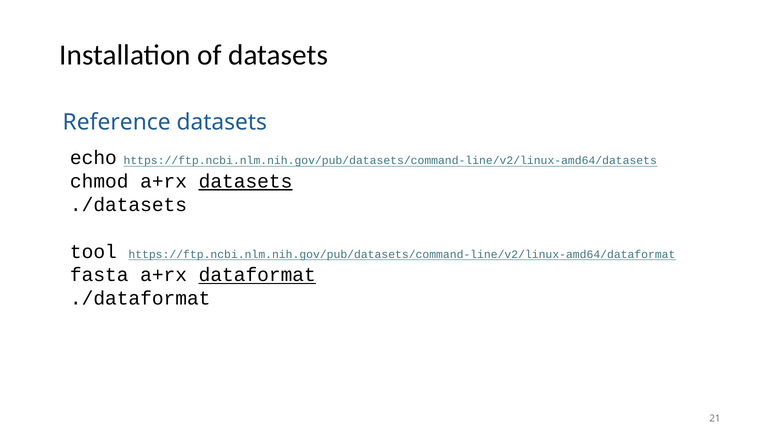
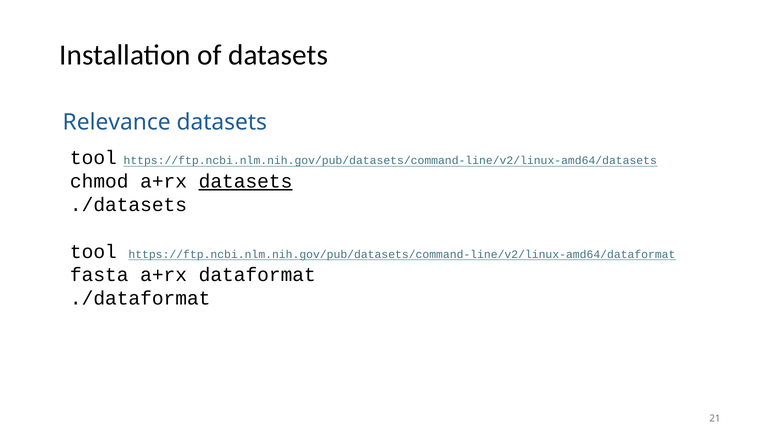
Reference: Reference -> Relevance (117, 122)
echo: echo -> tool (93, 158)
dataformat underline: present -> none (257, 275)
